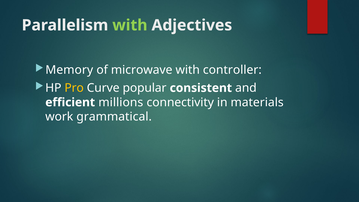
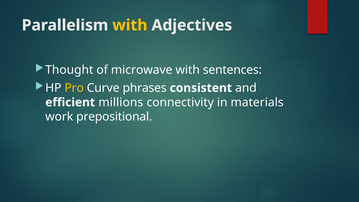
with colour: light green -> yellow (130, 25)
Memory: Memory -> Thought (69, 70)
controller: controller -> sentences (232, 70)
popular: popular -> phrases (145, 88)
grammatical: grammatical -> prepositional (114, 117)
